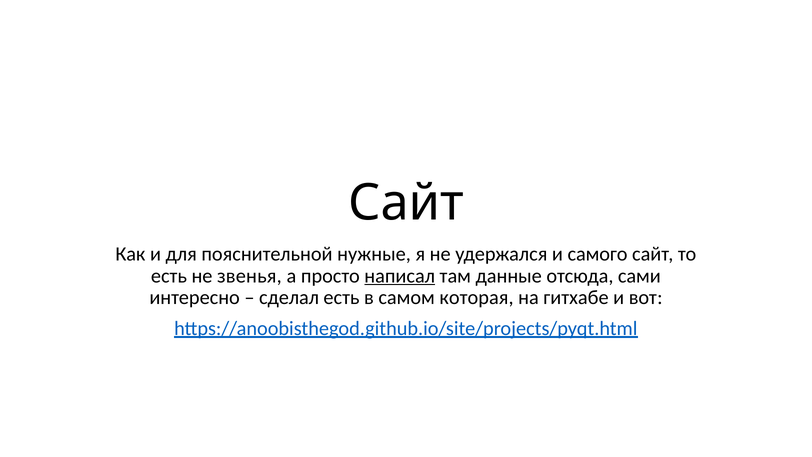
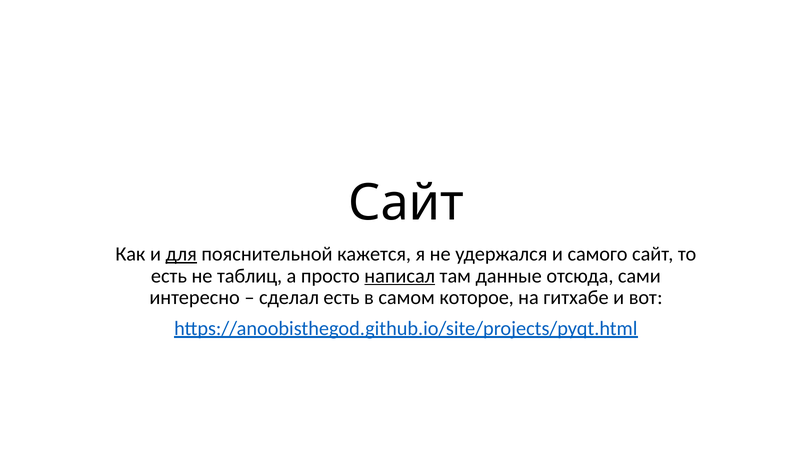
для underline: none -> present (181, 254)
нужные: нужные -> кажется (374, 254)
звенья: звенья -> таблиц (250, 276)
которая: которая -> которое (477, 298)
